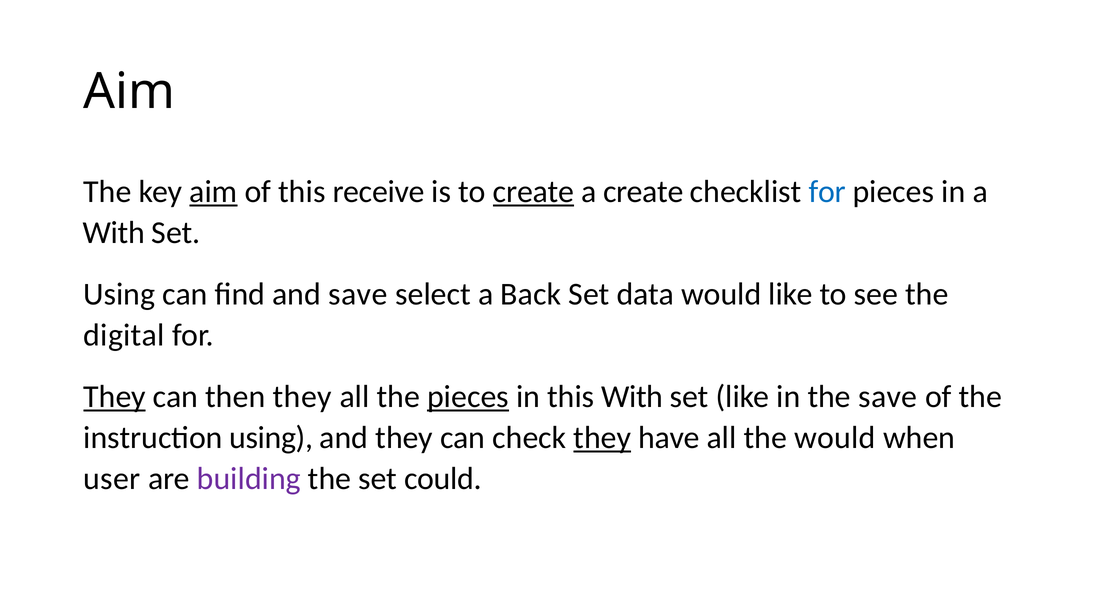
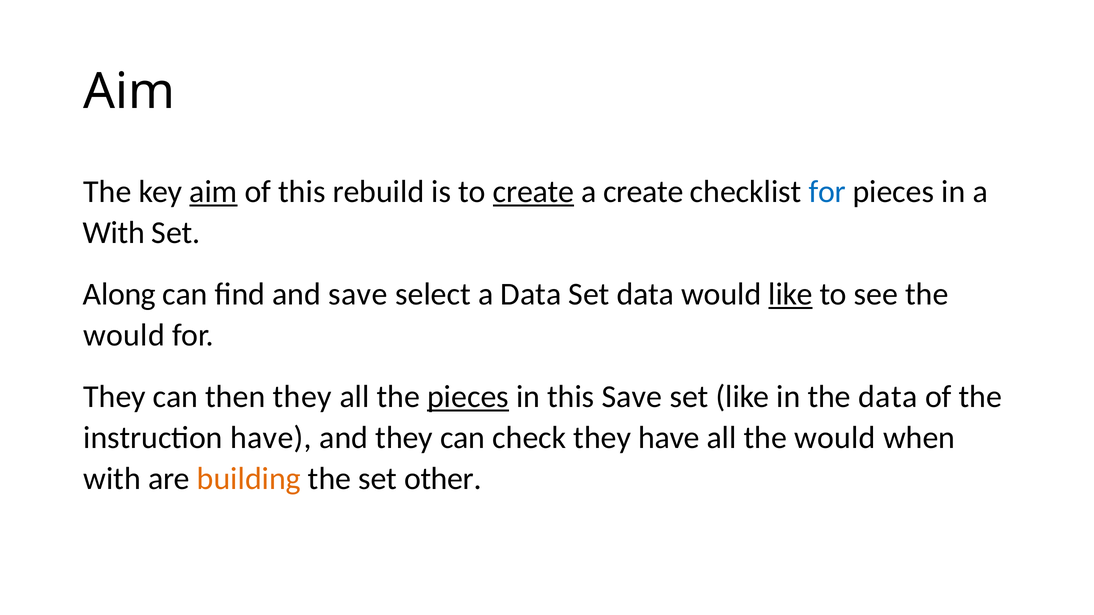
receive: receive -> rebuild (378, 192)
Using: Using -> Along (119, 294)
a Back: Back -> Data (531, 294)
like underline: none -> present (791, 294)
digital: digital -> would (124, 335)
They underline: present -> none (115, 397)
this With: With -> Save (632, 397)
the save: save -> data (888, 397)
instruction using: using -> have (271, 438)
they underline: present -> none (602, 438)
user: user -> with (112, 479)
building colour: purple -> orange (249, 479)
could: could -> other (443, 479)
